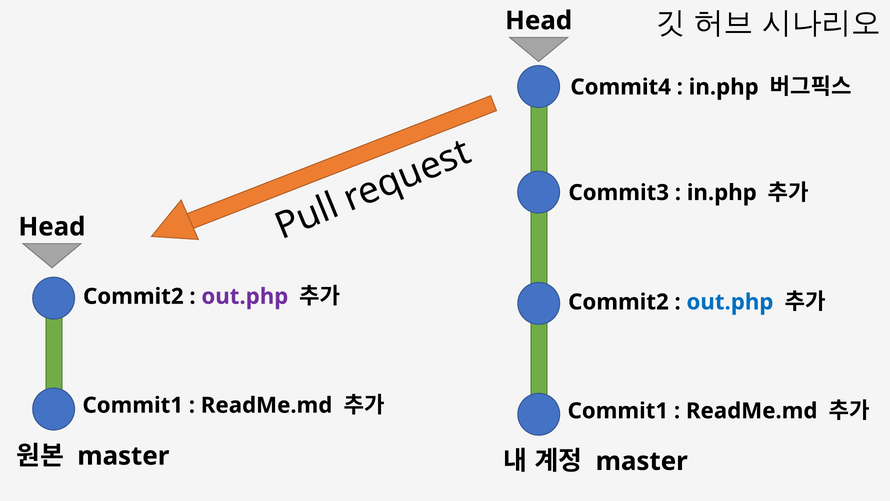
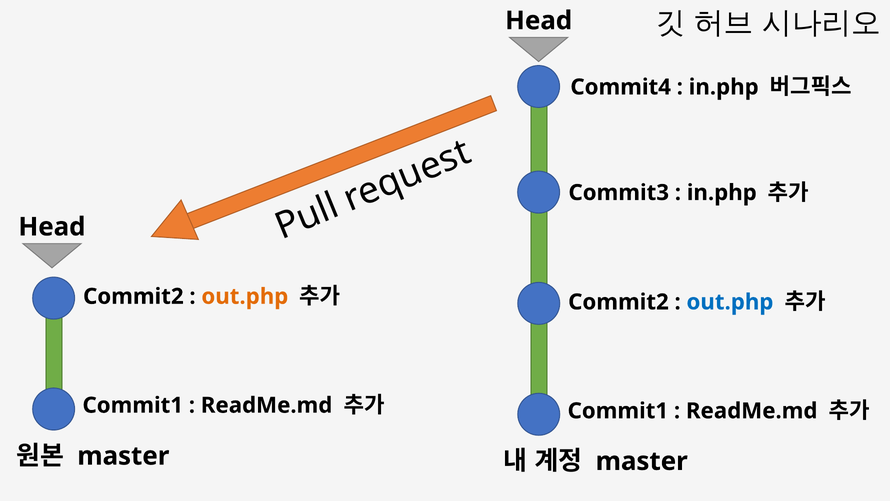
out.php colour: purple -> orange (245, 296)
